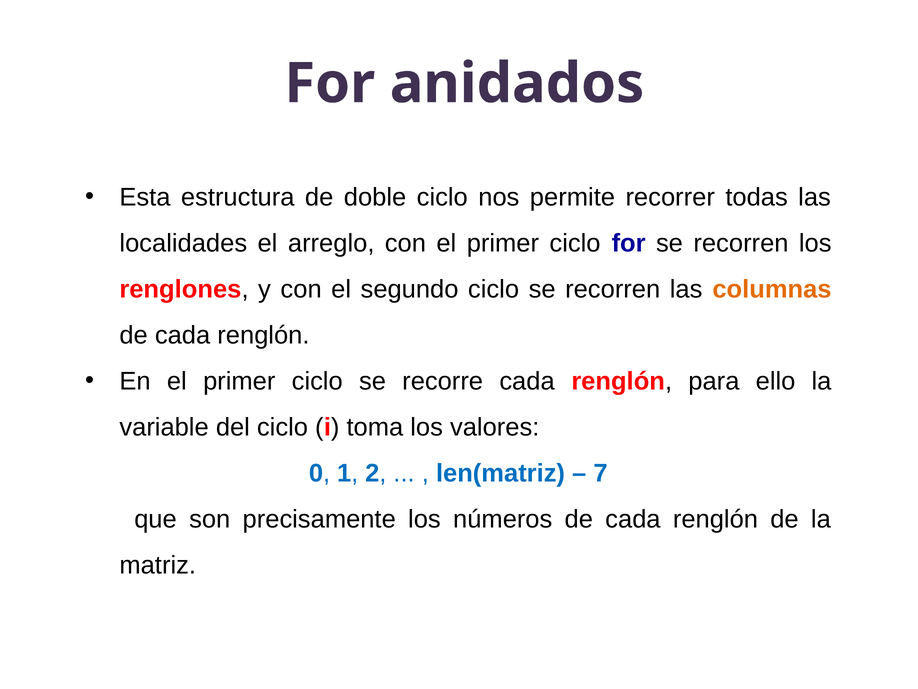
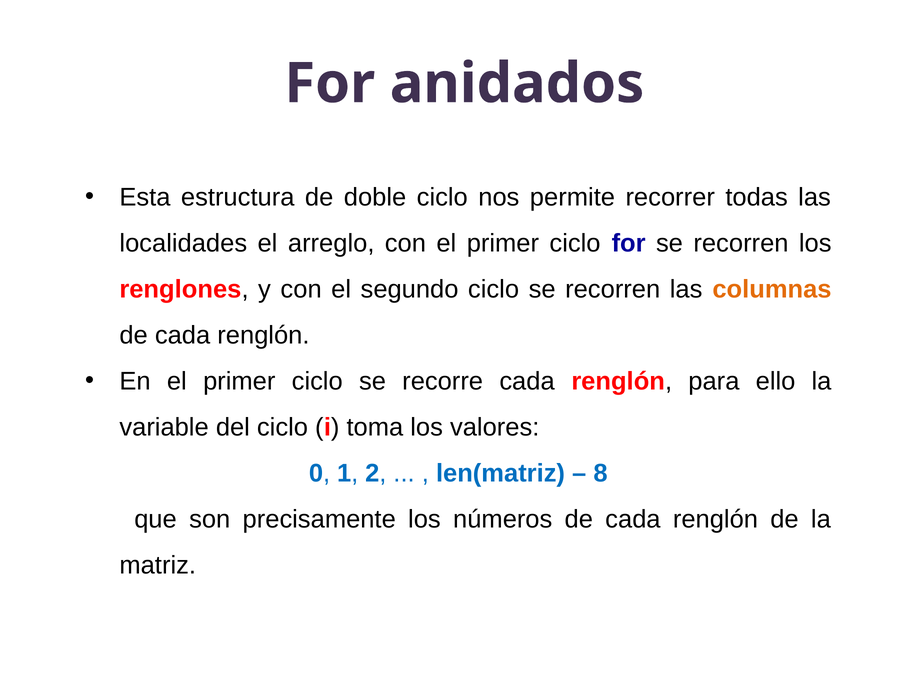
7: 7 -> 8 (601, 473)
